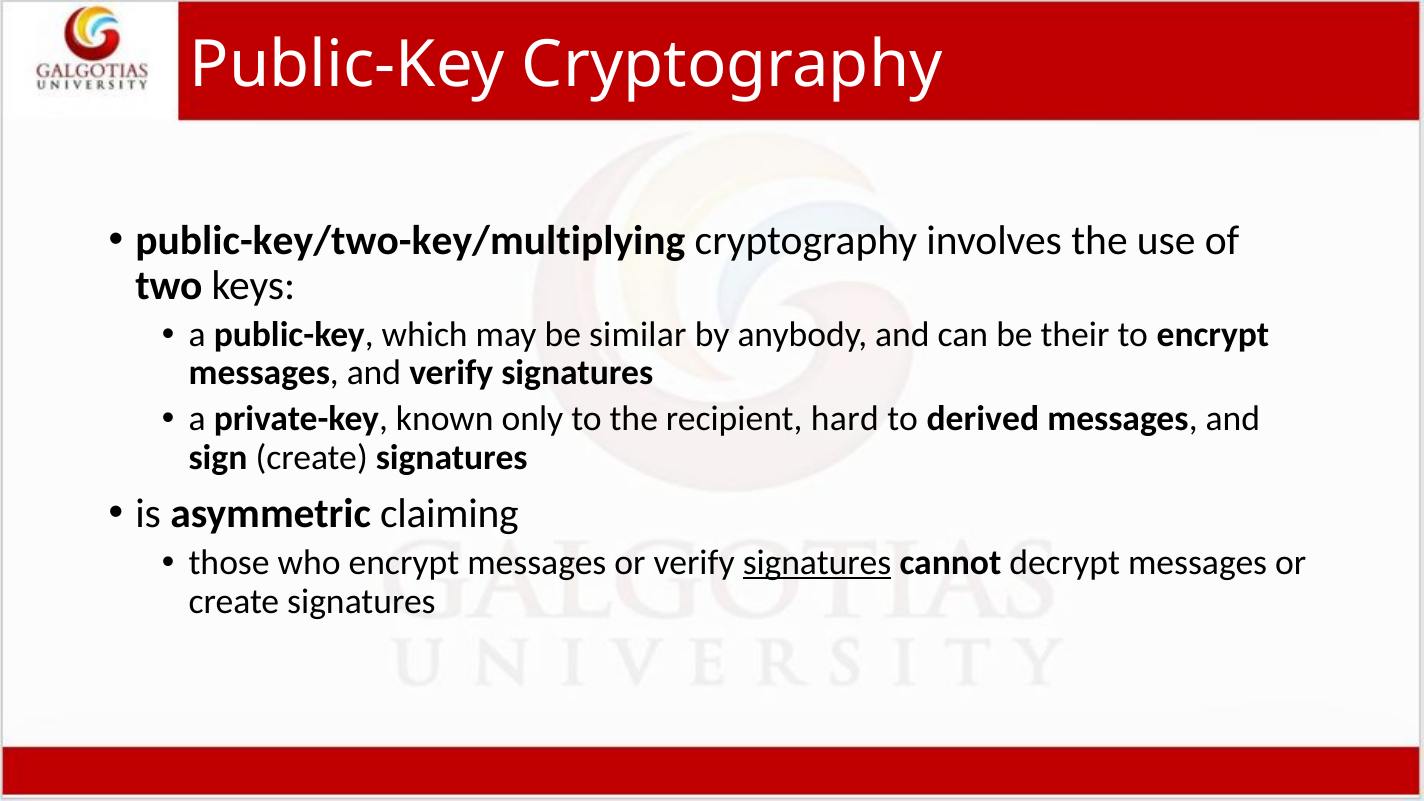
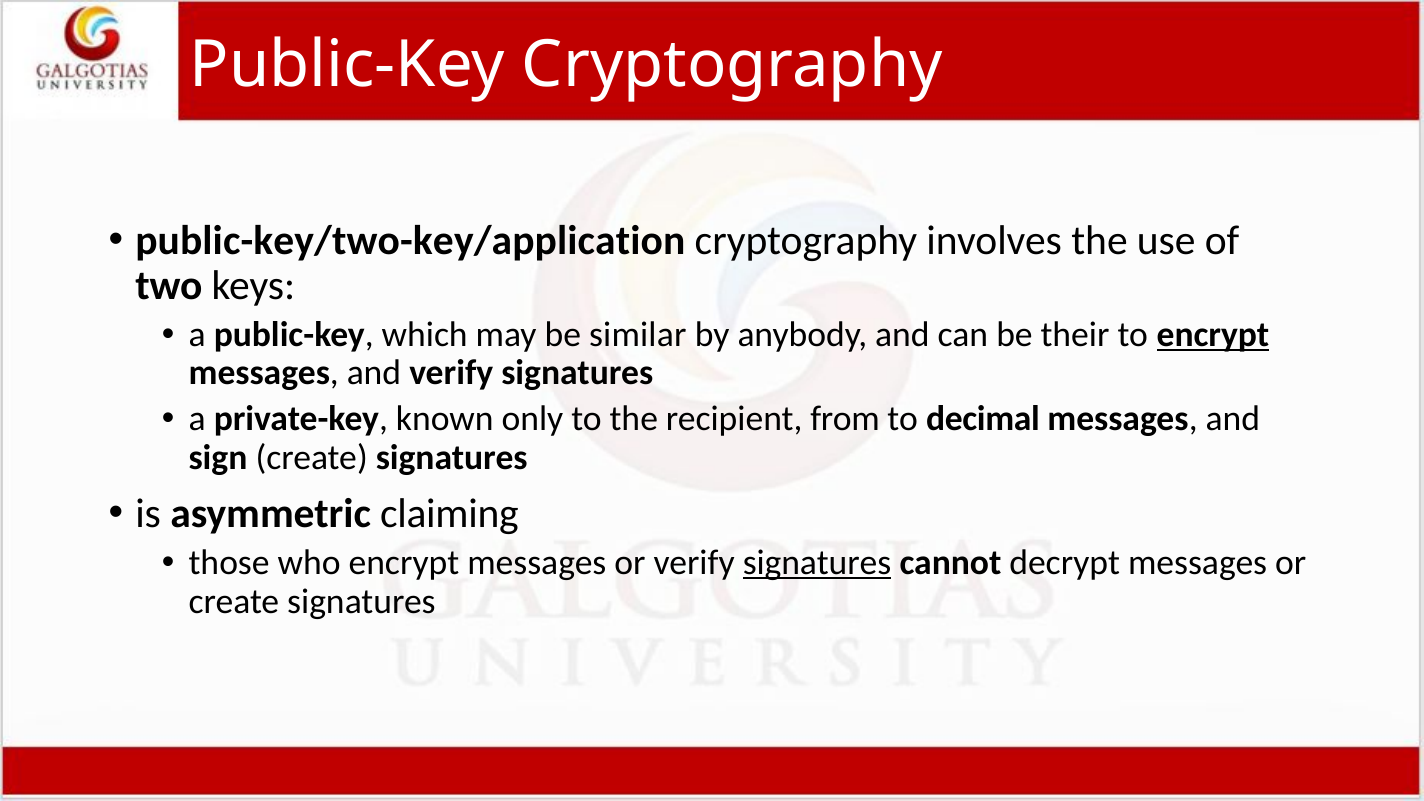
public-key/two-key/multiplying: public-key/two-key/multiplying -> public-key/two-key/application (410, 241)
encrypt underline: none -> present (1213, 335)
hard: hard -> from (845, 419)
derived: derived -> decimal (983, 419)
